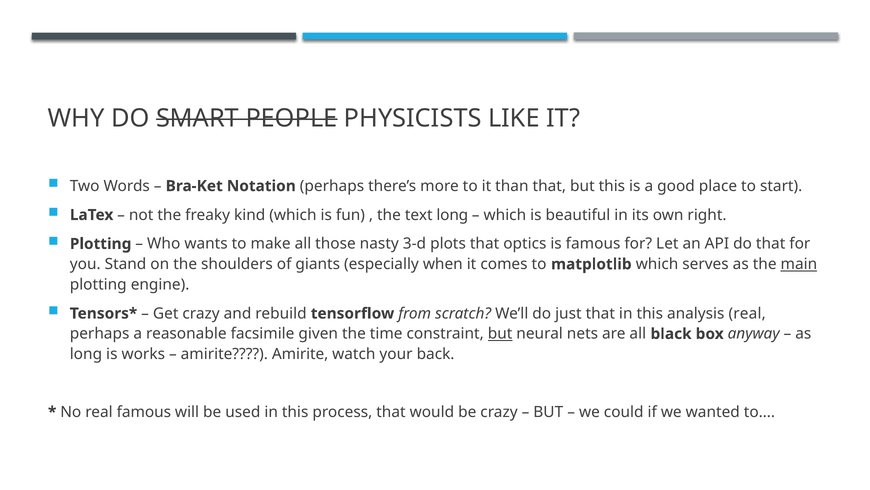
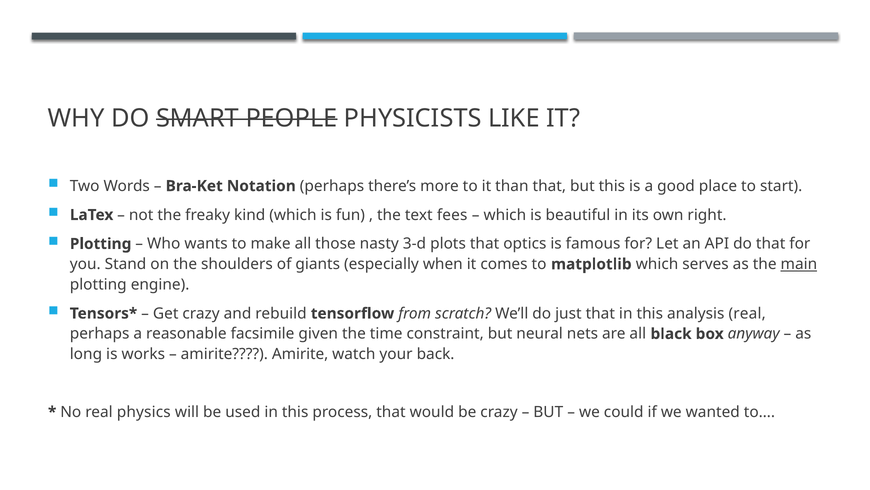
text long: long -> fees (452, 215)
but underline: present -> none (500, 333)
real famous: famous -> physics (144, 412)
